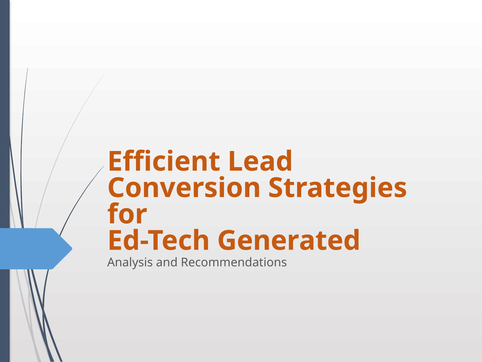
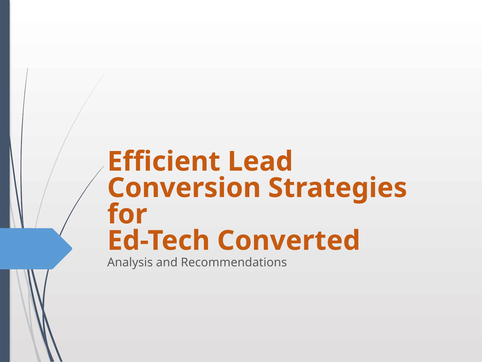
Generated: Generated -> Converted (289, 240)
